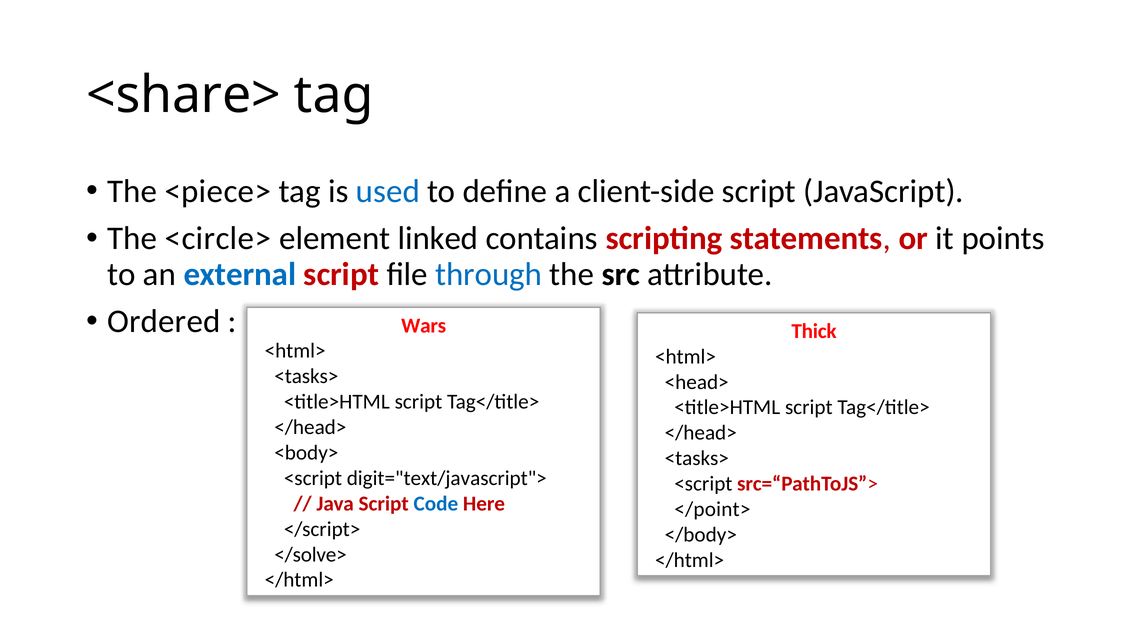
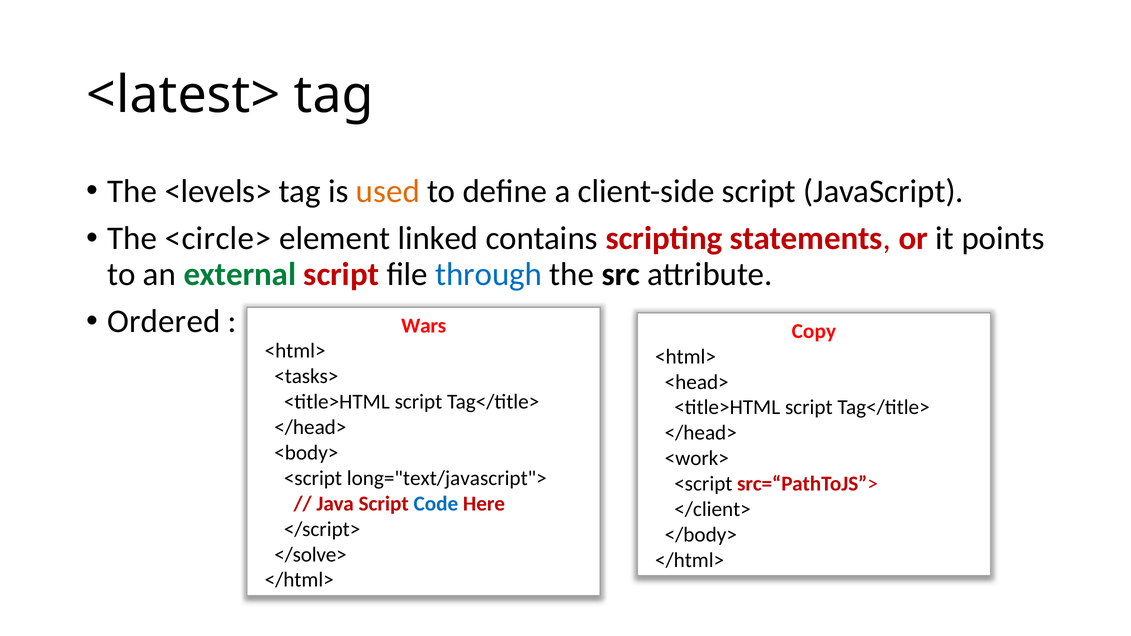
<share>: <share> -> <latest> (183, 95)
<piece>: <piece> -> <levels> (218, 191)
used colour: blue -> orange (388, 191)
external colour: blue -> green (240, 274)
Thick: Thick -> Copy (814, 331)
<tasks>: <tasks> -> <work> (697, 458)
digit="text/javascript">: digit="text/javascript"> -> long="text/javascript"> (447, 478)
</point>: </point> -> </client> (713, 509)
